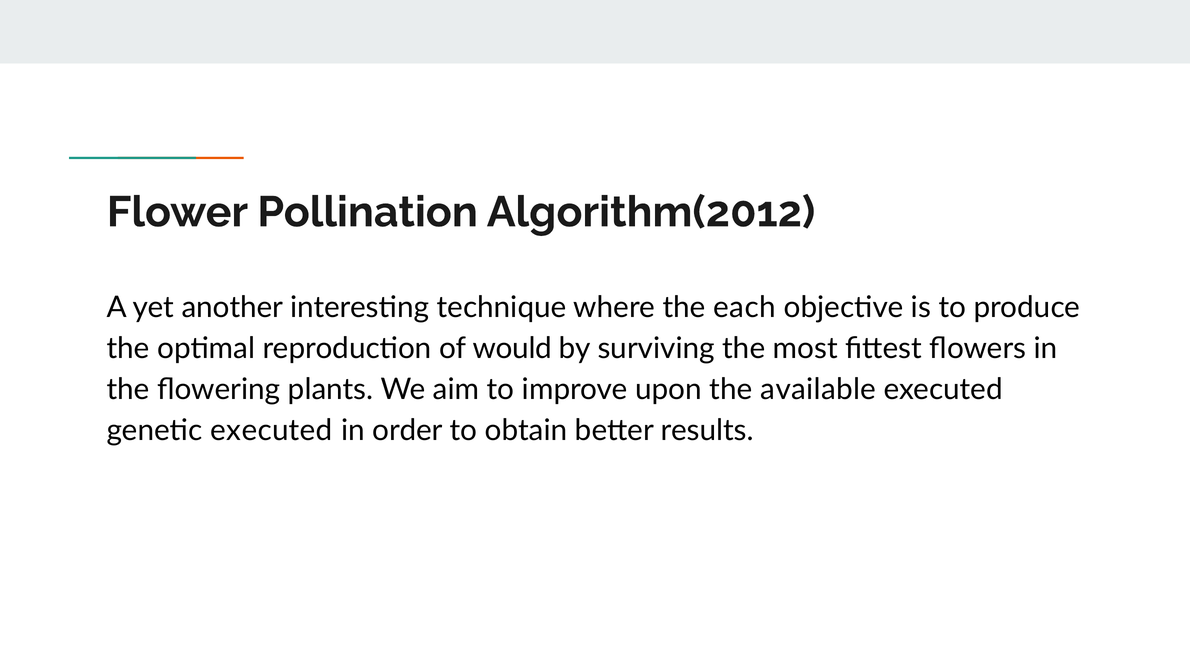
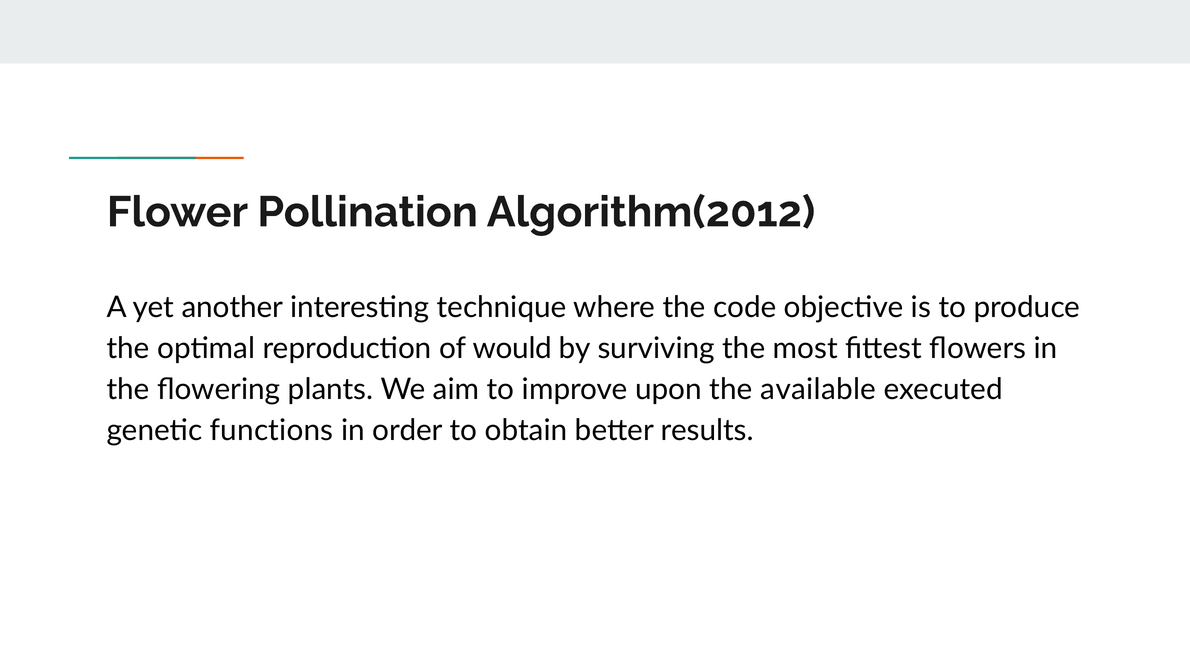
each: each -> code (745, 308)
genetic executed: executed -> functions (272, 431)
